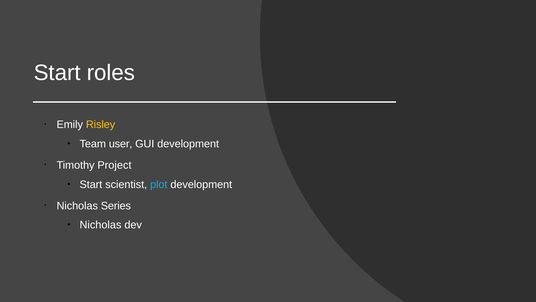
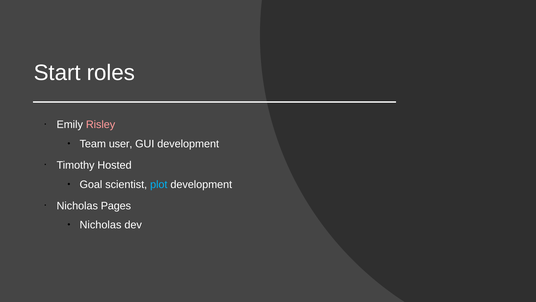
Risley colour: yellow -> pink (101, 124)
Project: Project -> Hosted (115, 165)
Start: Start -> Goal (91, 184)
Series: Series -> Pages (116, 205)
